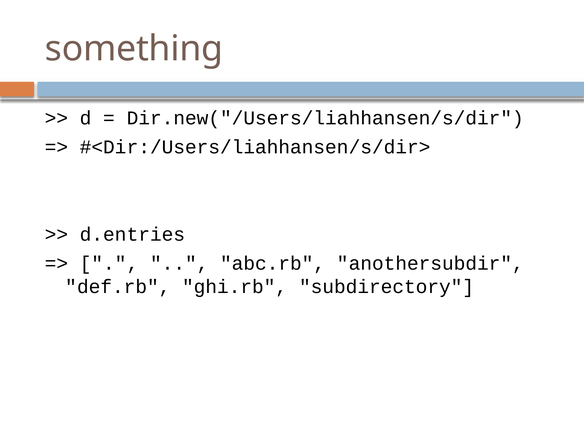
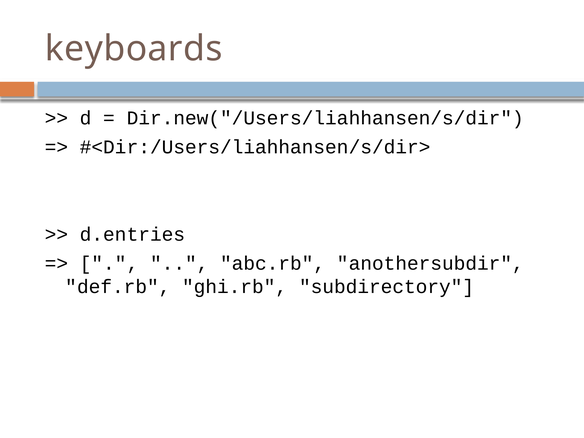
something: something -> keyboards (134, 49)
